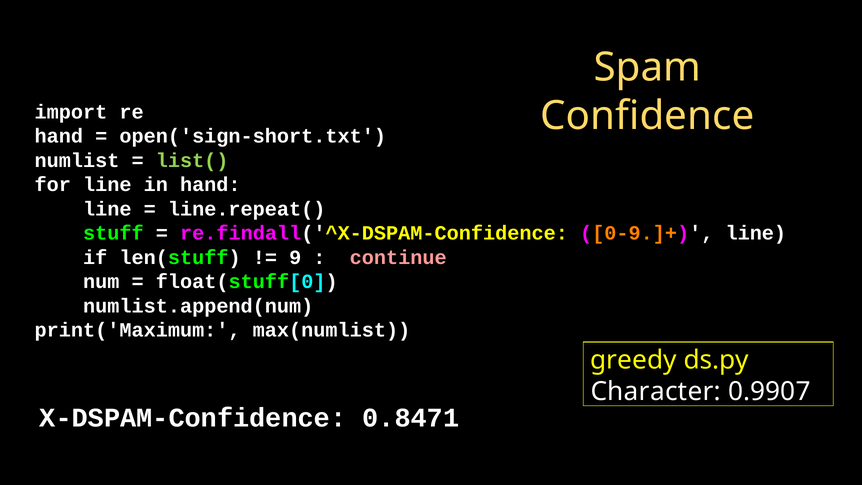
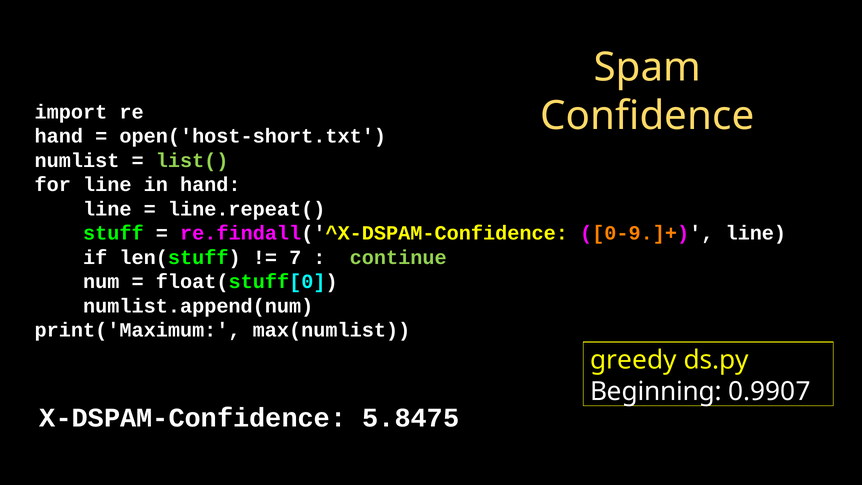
open('sign-short.txt: open('sign-short.txt -> open('host-short.txt (253, 136)
9: 9 -> 7 (295, 257)
continue colour: pink -> light green (398, 257)
Character: Character -> Beginning (656, 391)
0.8471: 0.8471 -> 5.8475 (411, 418)
